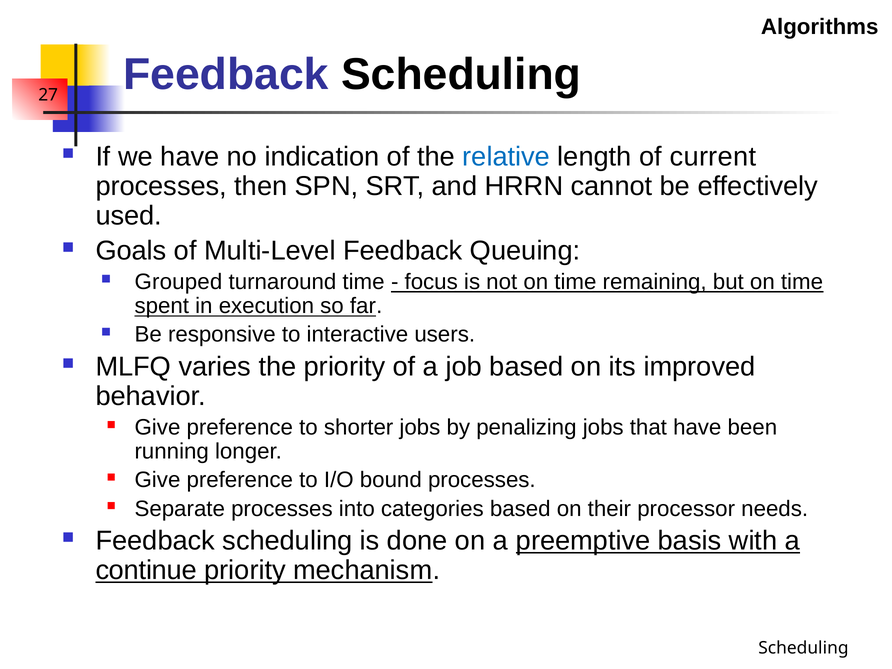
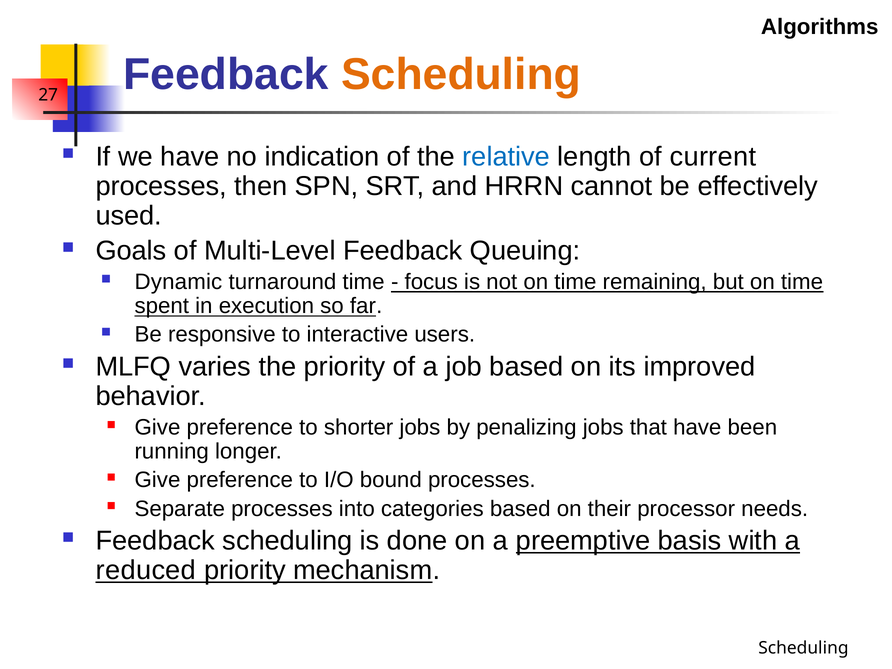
Scheduling colour: black -> orange (461, 75)
Grouped: Grouped -> Dynamic (178, 282)
continue: continue -> reduced (146, 570)
